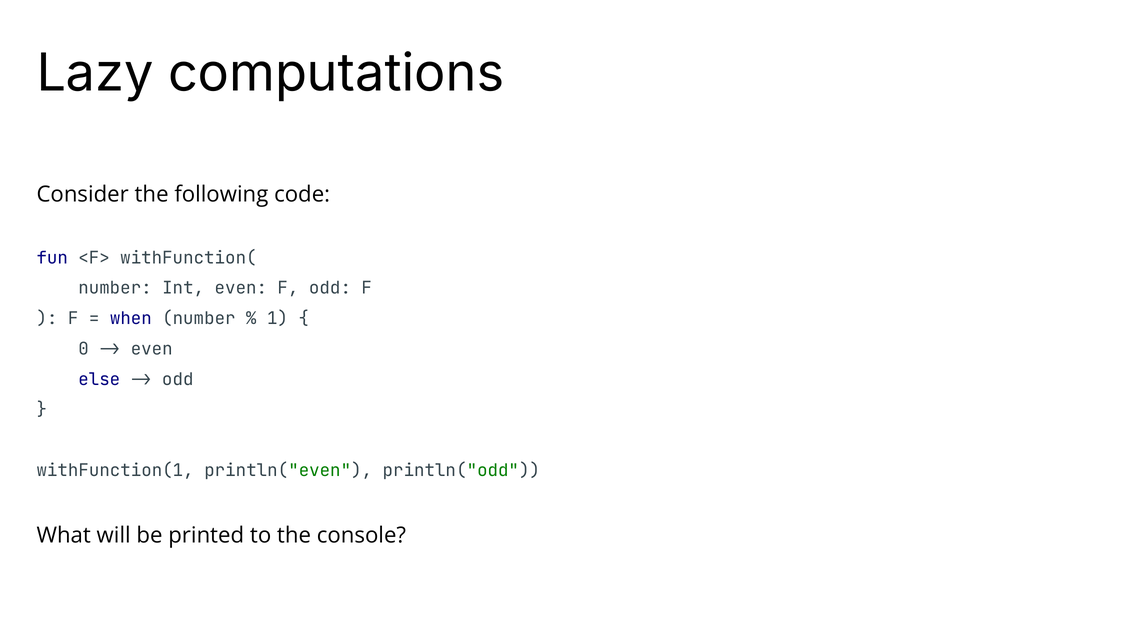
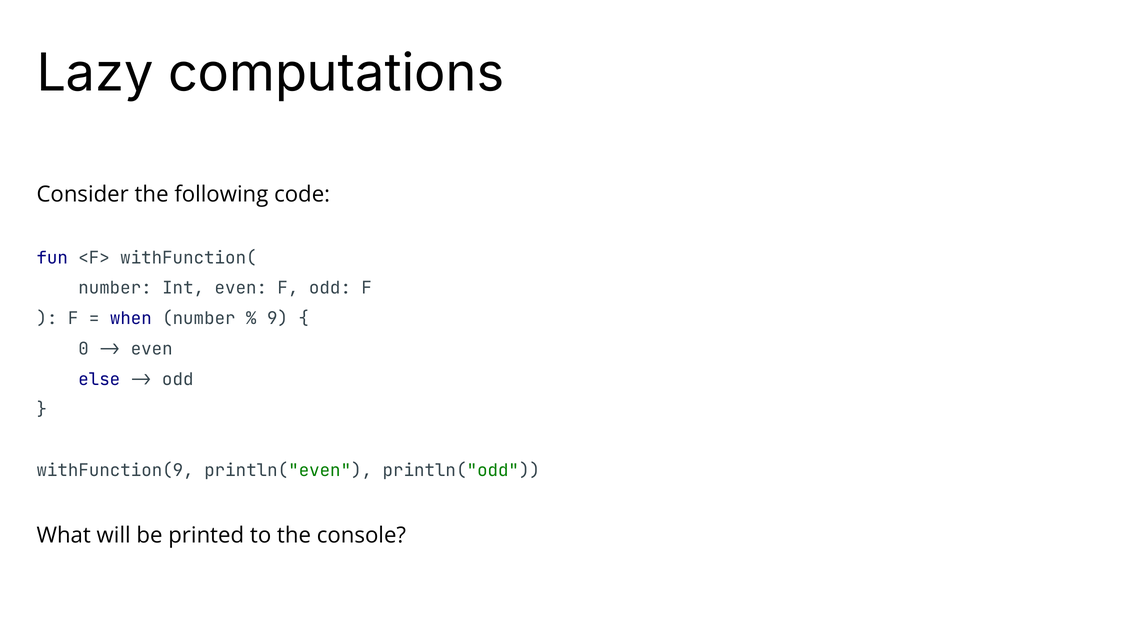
1: 1 -> 9 (278, 318)
withFunction(1: withFunction(1 -> withFunction(9 (115, 470)
